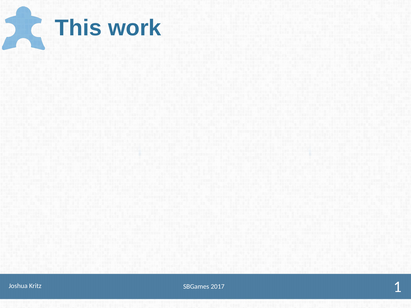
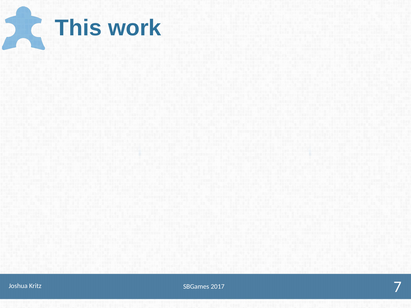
1: 1 -> 7 (398, 287)
